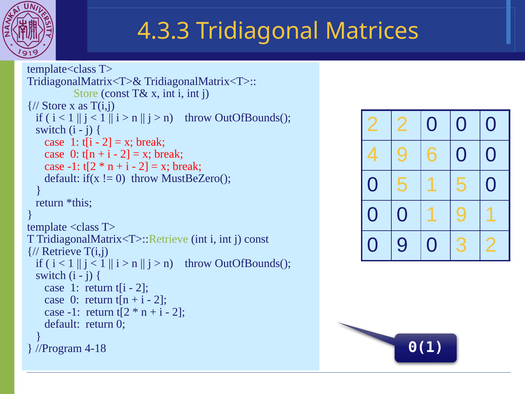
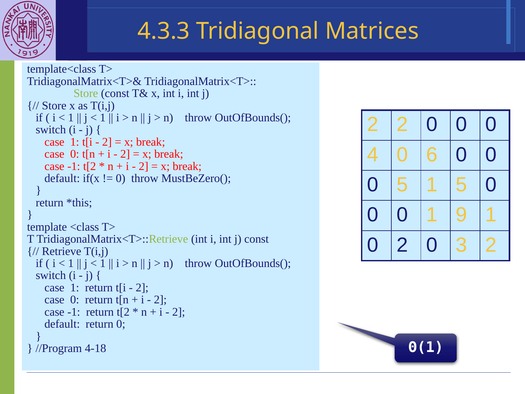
4 9: 9 -> 0 (402, 155)
0 9: 9 -> 2 (402, 245)
